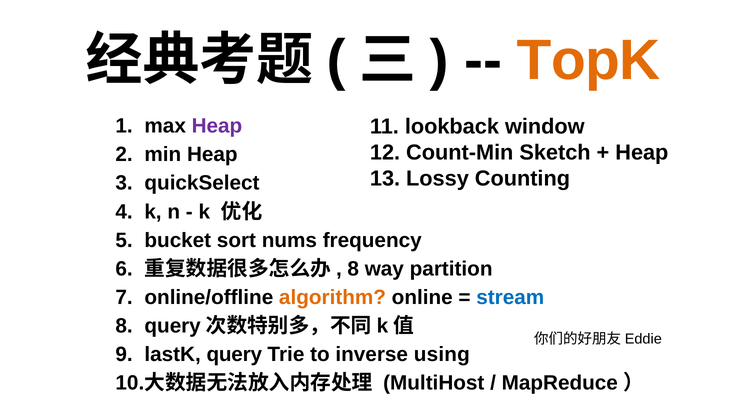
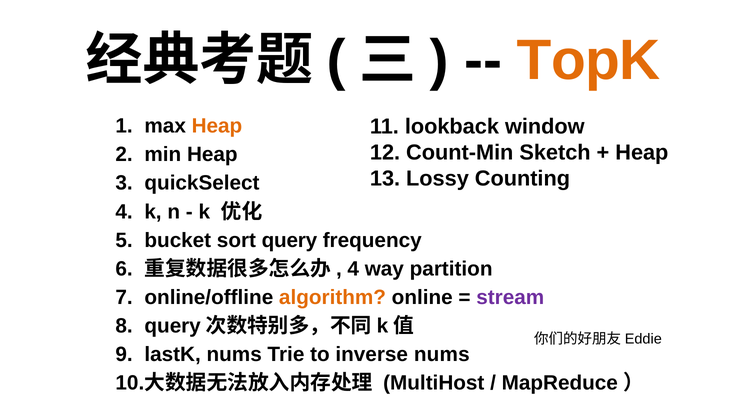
Heap colour: purple -> orange (217, 126)
nums: nums -> query (289, 240)
8: 8 -> 4 (353, 269)
stream colour: blue -> purple (510, 297)
lastK query: query -> nums (234, 355)
inverse using: using -> nums (442, 355)
